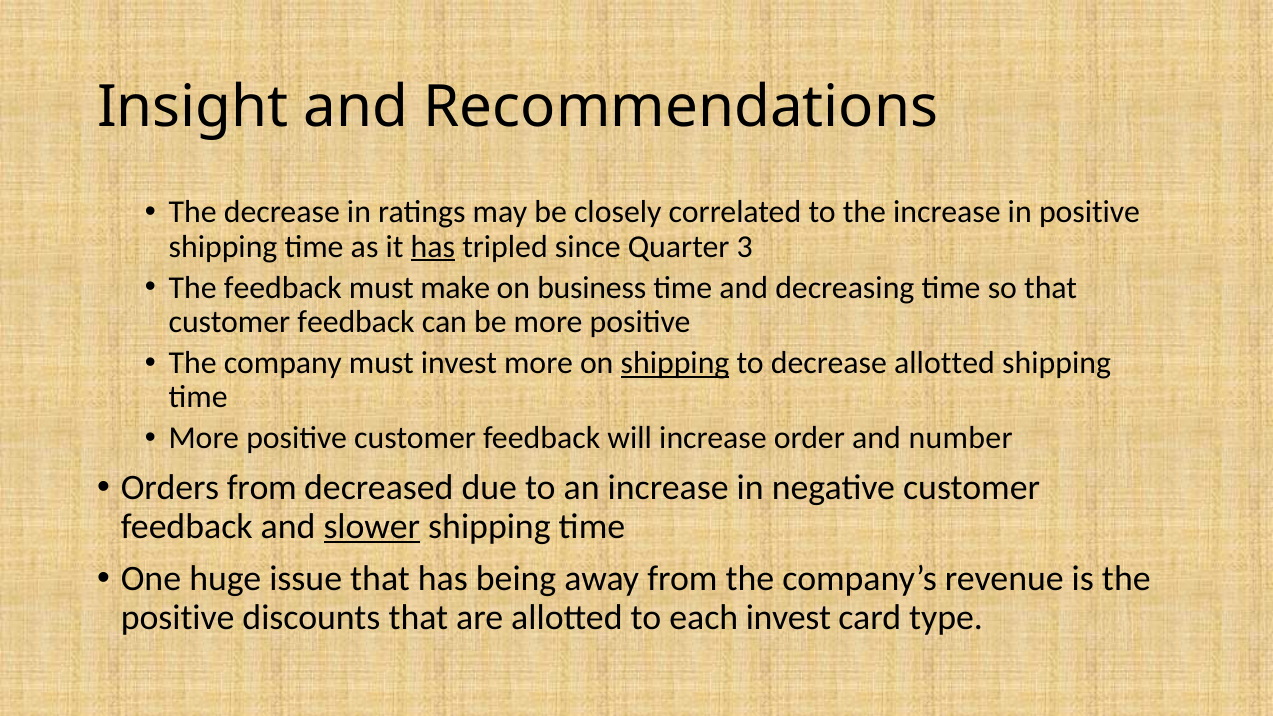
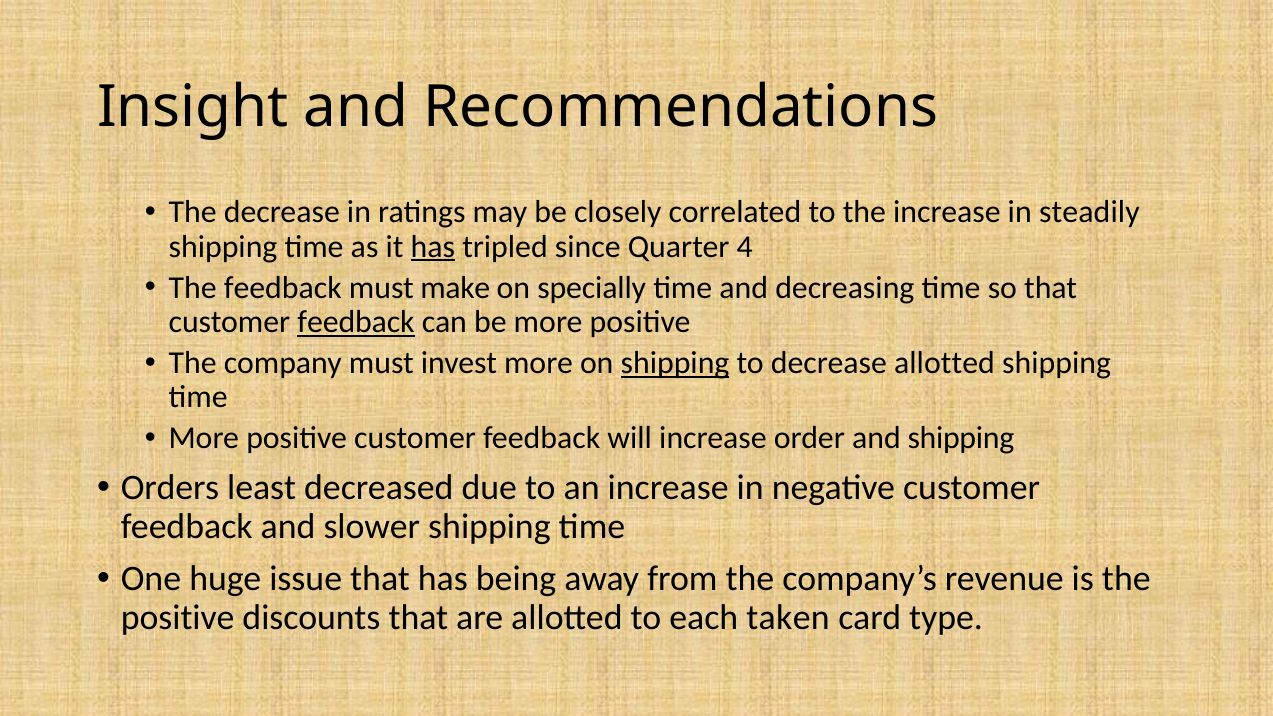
in positive: positive -> steadily (1089, 212)
3: 3 -> 4 (745, 247)
business: business -> specially (592, 288)
feedback underline: none -> present (356, 322)
and number: number -> shipping (961, 438)
Orders from: from -> least (262, 488)
slower underline: present -> none (372, 527)
each invest: invest -> taken (788, 618)
